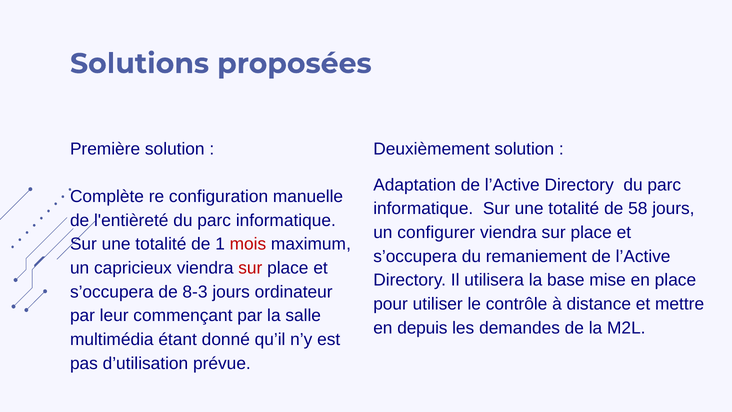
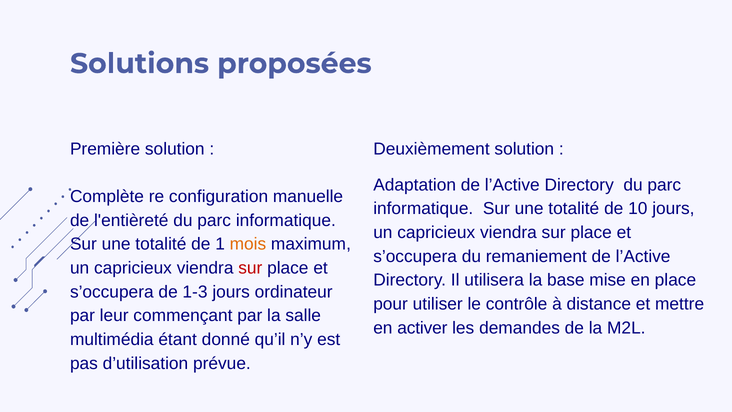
58: 58 -> 10 (638, 209)
configurer: configurer -> capricieux (436, 232)
mois colour: red -> orange (248, 244)
8-3: 8-3 -> 1-3 (195, 292)
depuis: depuis -> activer (422, 328)
